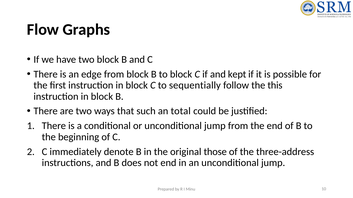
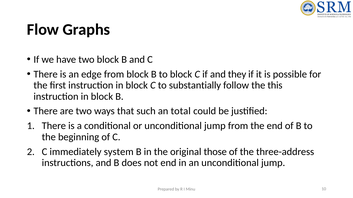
kept: kept -> they (237, 74)
sequentially: sequentially -> substantially (195, 86)
denote: denote -> system (119, 152)
